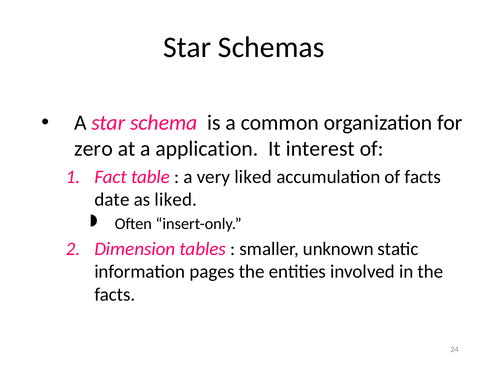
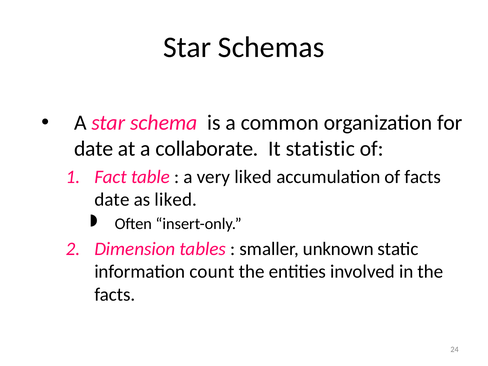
zero: zero -> date (94, 149)
application: application -> collaborate (207, 149)
interest: interest -> statistic (320, 149)
pages: pages -> count (212, 272)
